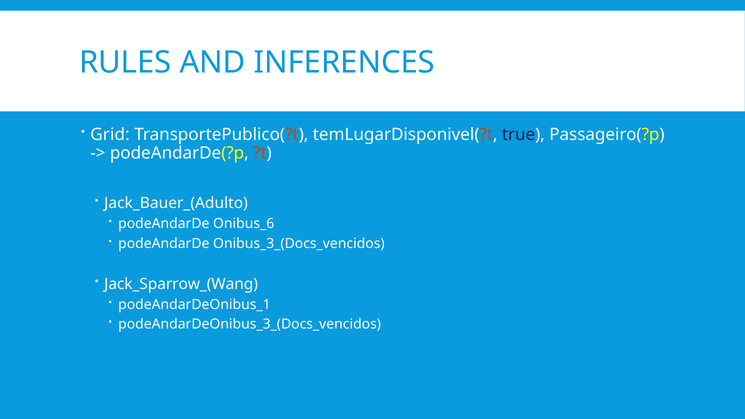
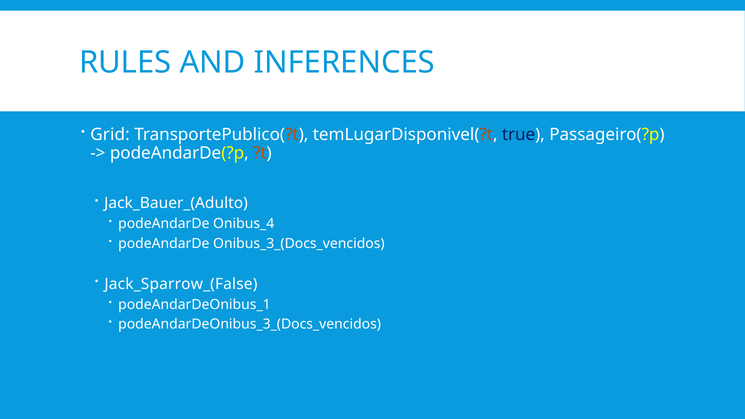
Onibus_6: Onibus_6 -> Onibus_4 (244, 224)
Jack_Sparrow_(Wang: Jack_Sparrow_(Wang -> Jack_Sparrow_(False (181, 284)
